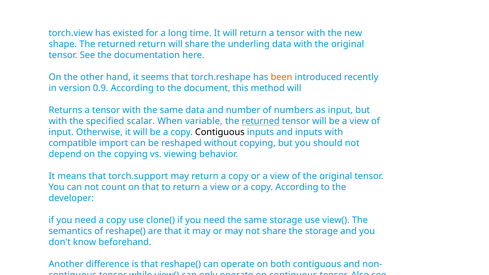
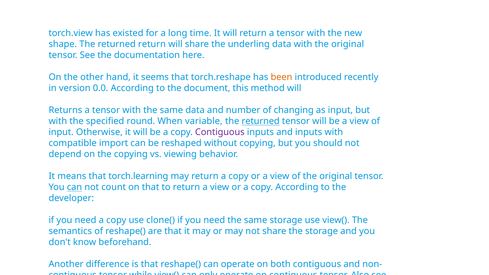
0.9: 0.9 -> 0.0 (101, 88)
numbers: numbers -> changing (294, 110)
scalar: scalar -> round (141, 121)
Contiguous colour: black -> purple (220, 132)
torch.support: torch.support -> torch.learning (138, 176)
can underline: none -> present (74, 187)
